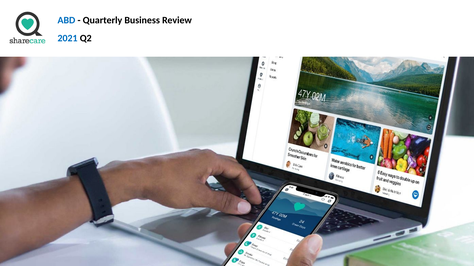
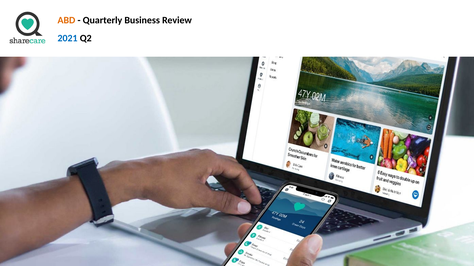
ABD colour: blue -> orange (66, 20)
